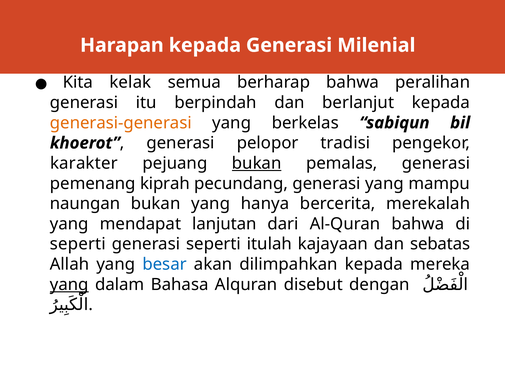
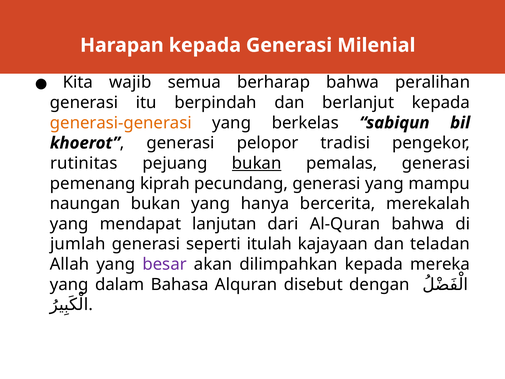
kelak: kelak -> wajib (130, 82)
karakter: karakter -> rutinitas (84, 163)
seperti: seperti -> jumlah (78, 244)
sebatas: sebatas -> teladan (440, 244)
besar colour: blue -> purple (165, 264)
yang underline: present -> none (69, 284)
